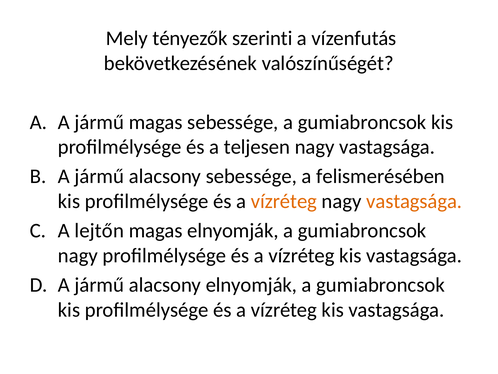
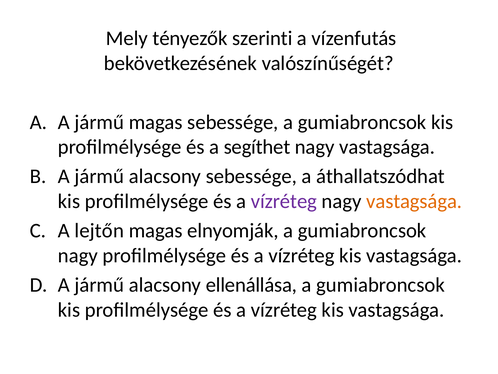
teljesen: teljesen -> segíthet (257, 147)
felismerésében: felismerésében -> áthallatszódhat (381, 176)
vízréteg colour: orange -> purple (284, 201)
alacsony elnyomják: elnyomják -> ellenállása (251, 285)
